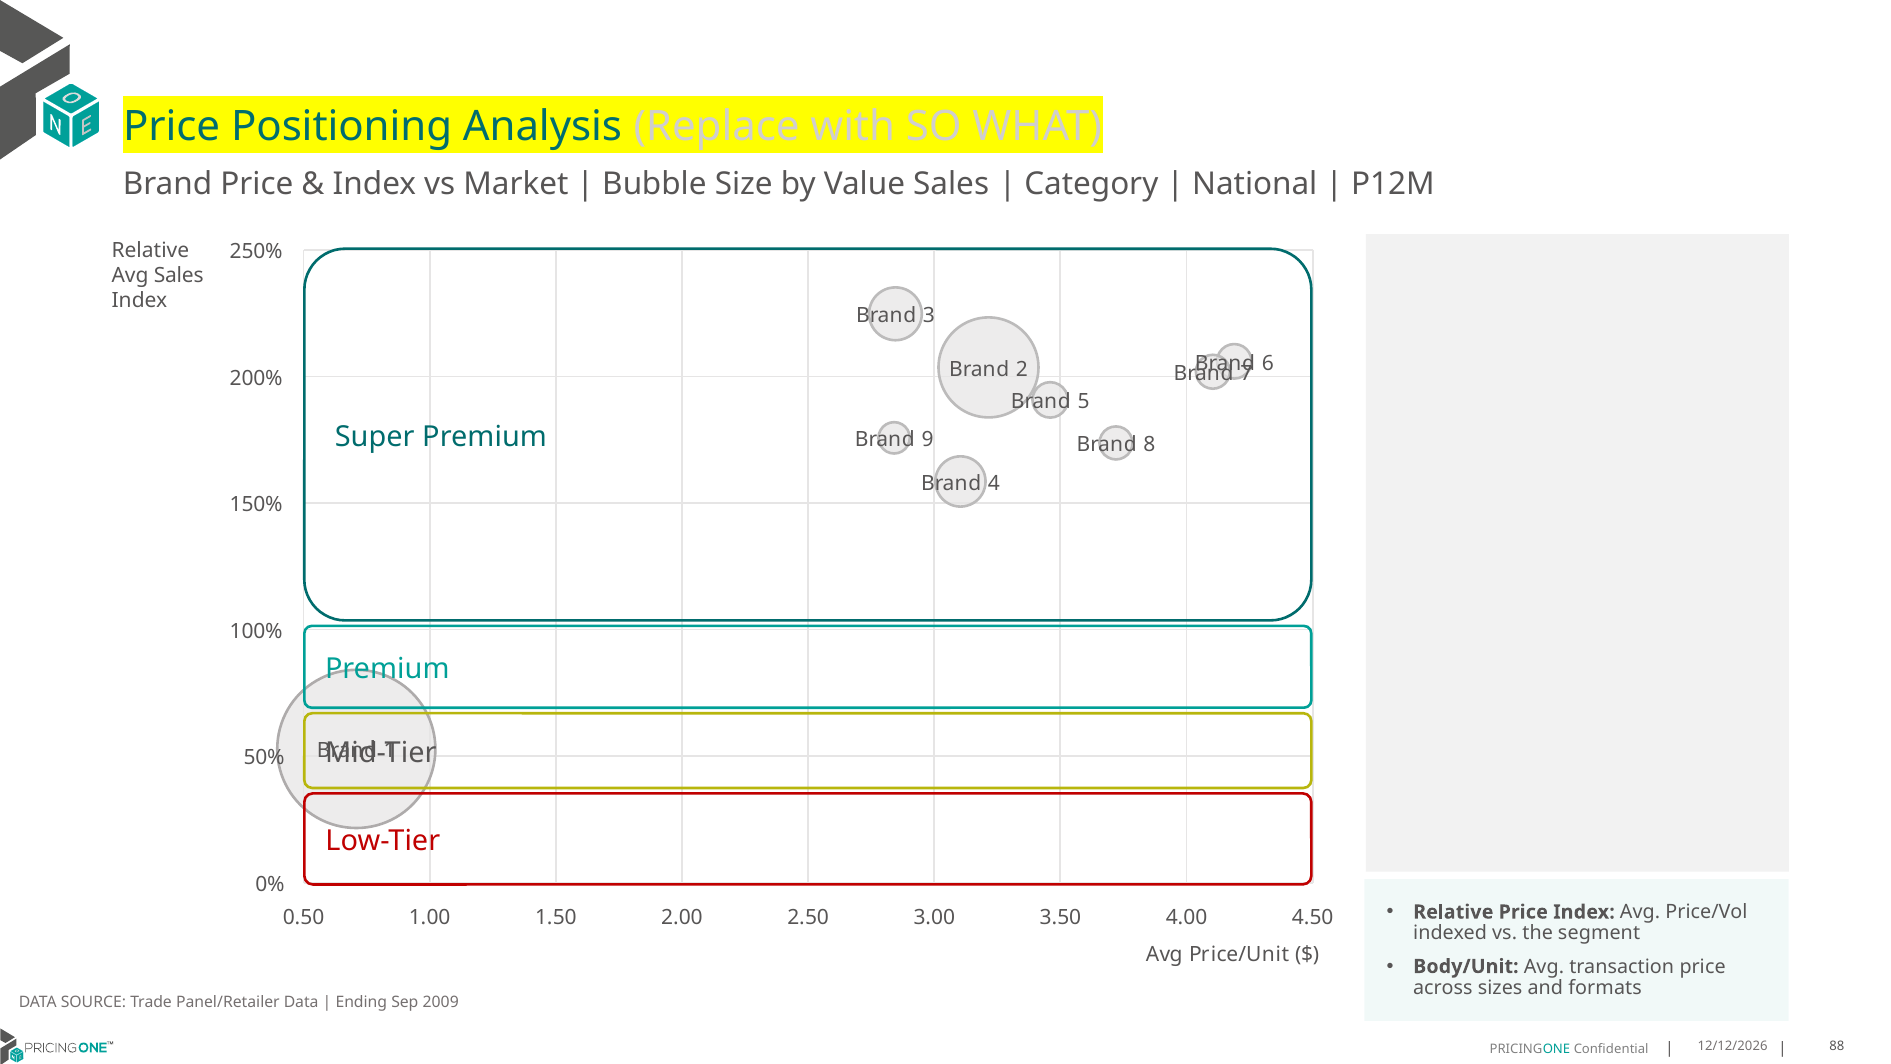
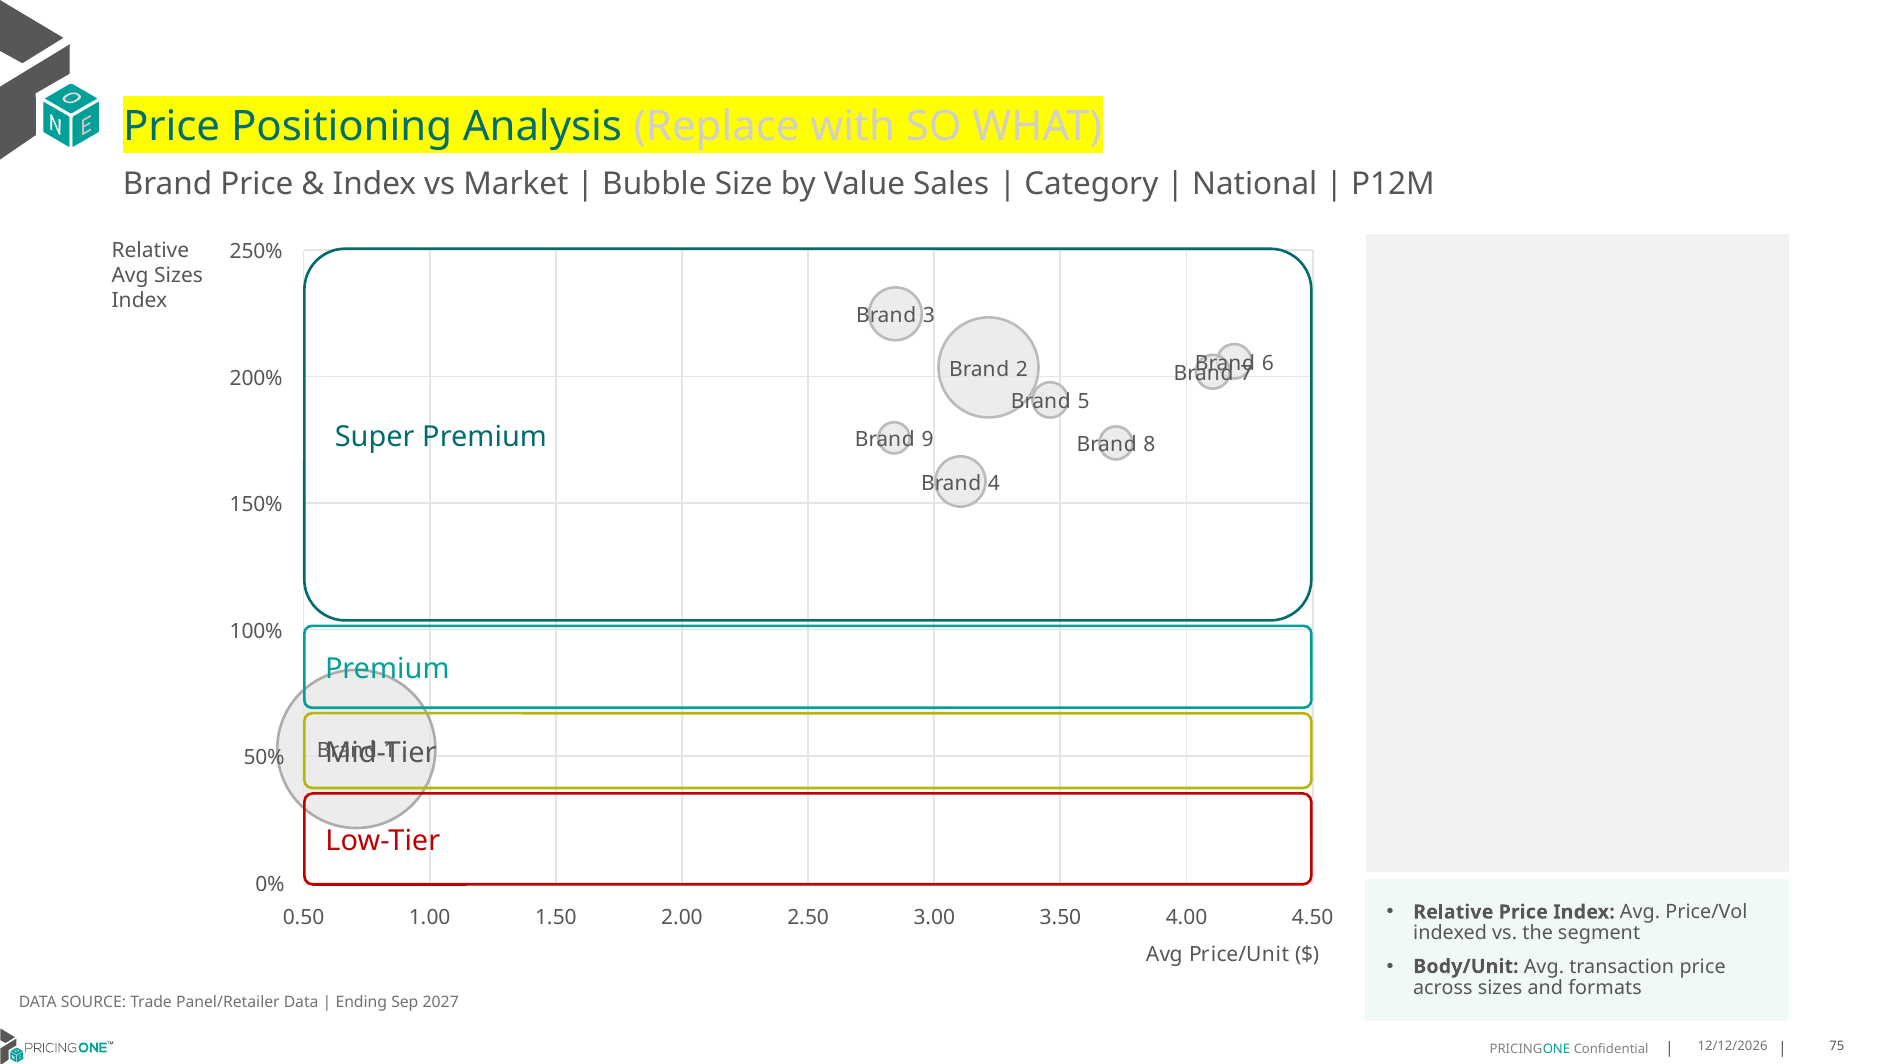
Avg Sales: Sales -> Sizes (179, 275)
2009: 2009 -> 2027 (441, 1002)
88: 88 -> 75 (1837, 1046)
